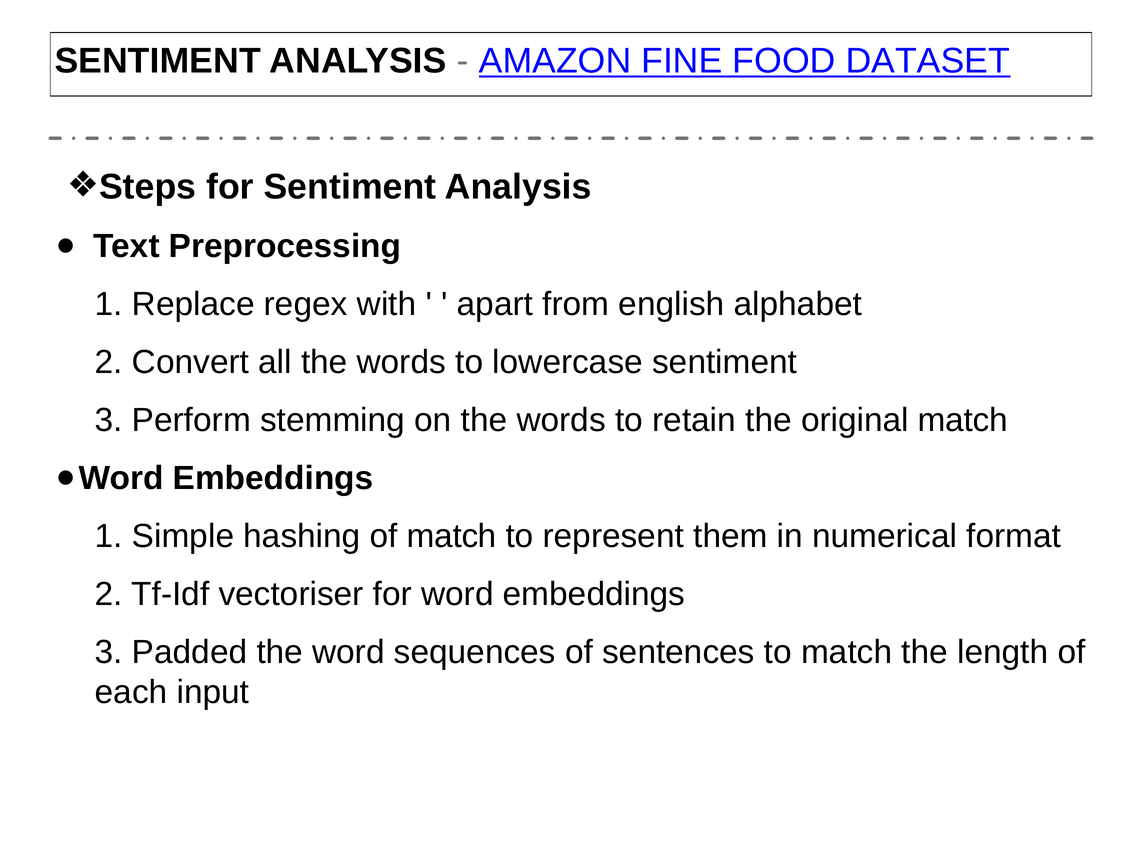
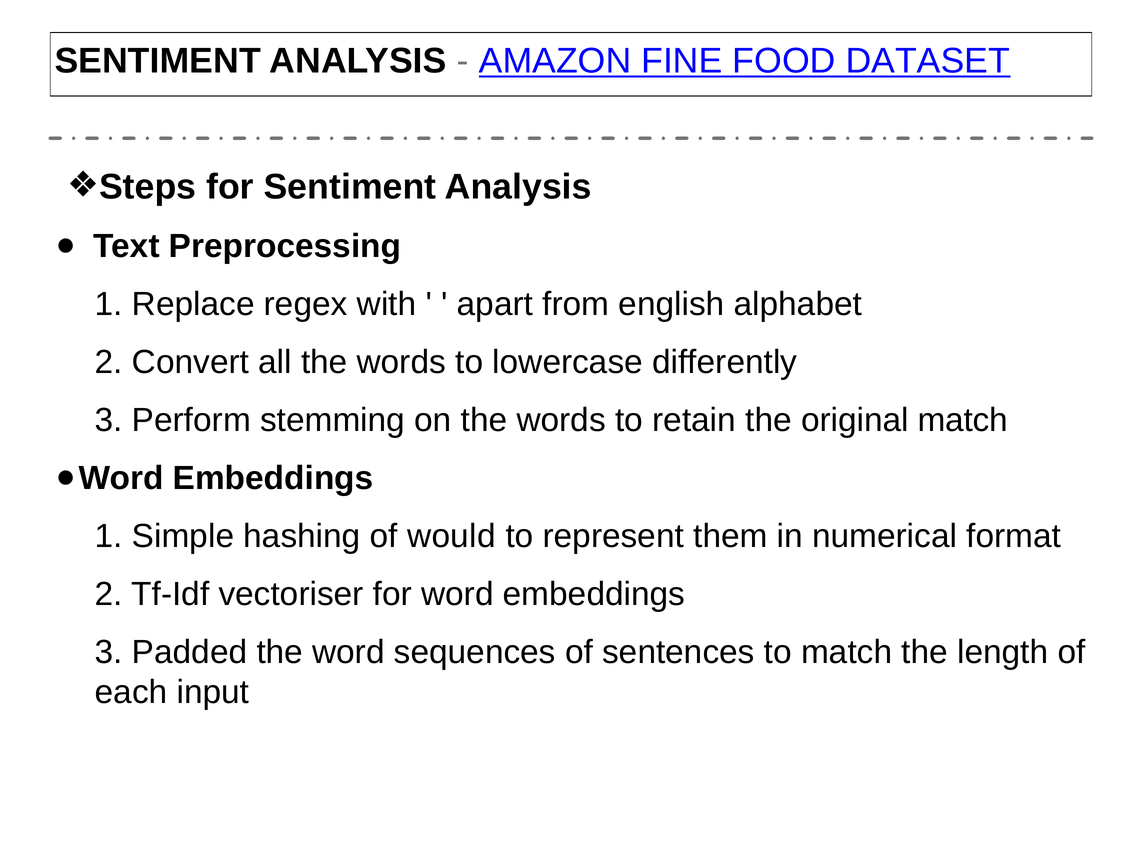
lowercase sentiment: sentiment -> differently (725, 362)
of match: match -> would (451, 536)
